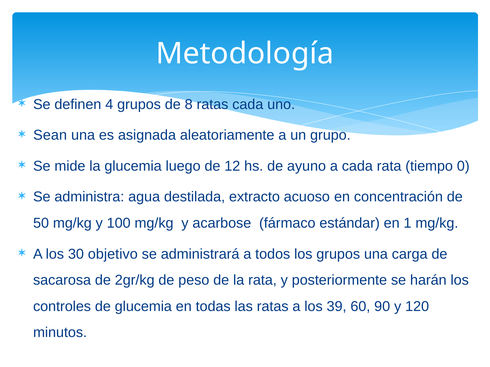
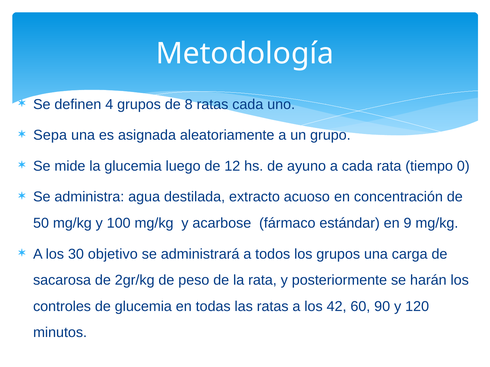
Sean: Sean -> Sepa (50, 135)
1: 1 -> 9 (408, 223)
39: 39 -> 42 (337, 307)
